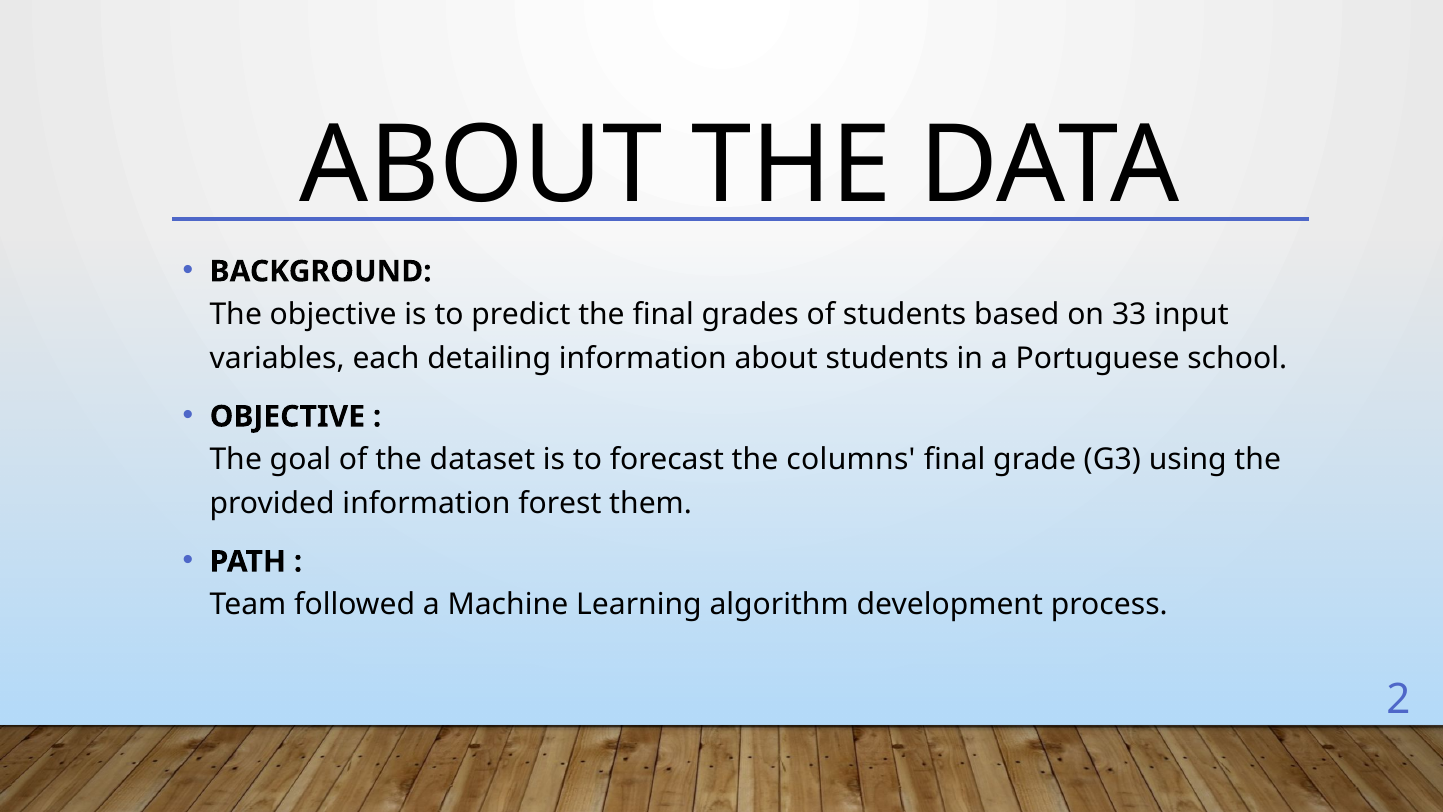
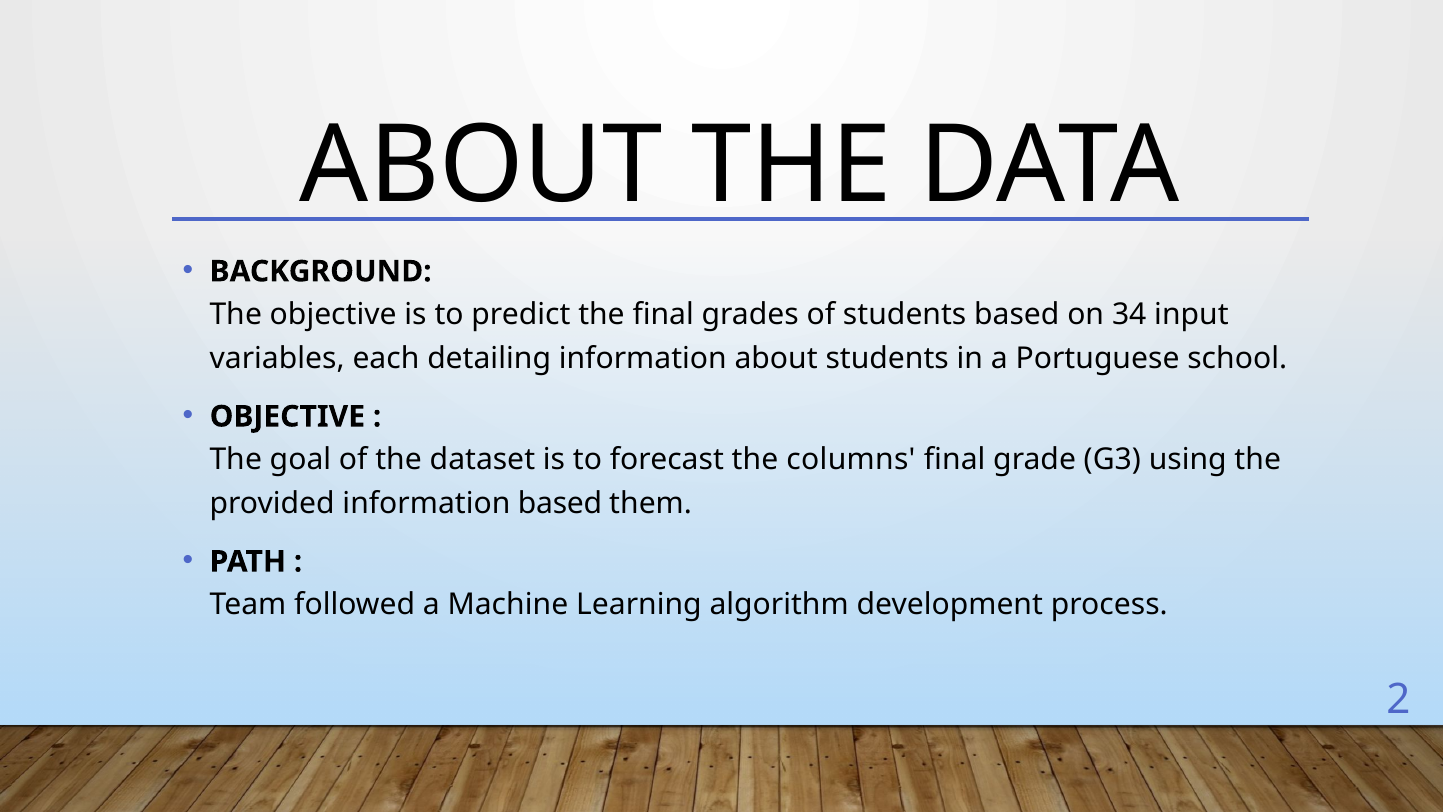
33: 33 -> 34 (1129, 315)
information forest: forest -> based (560, 503)
